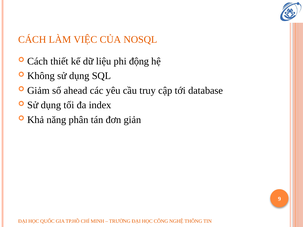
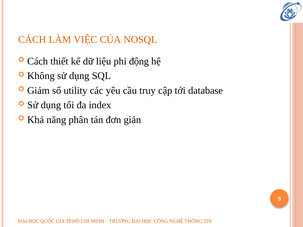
ahead: ahead -> utility (76, 91)
